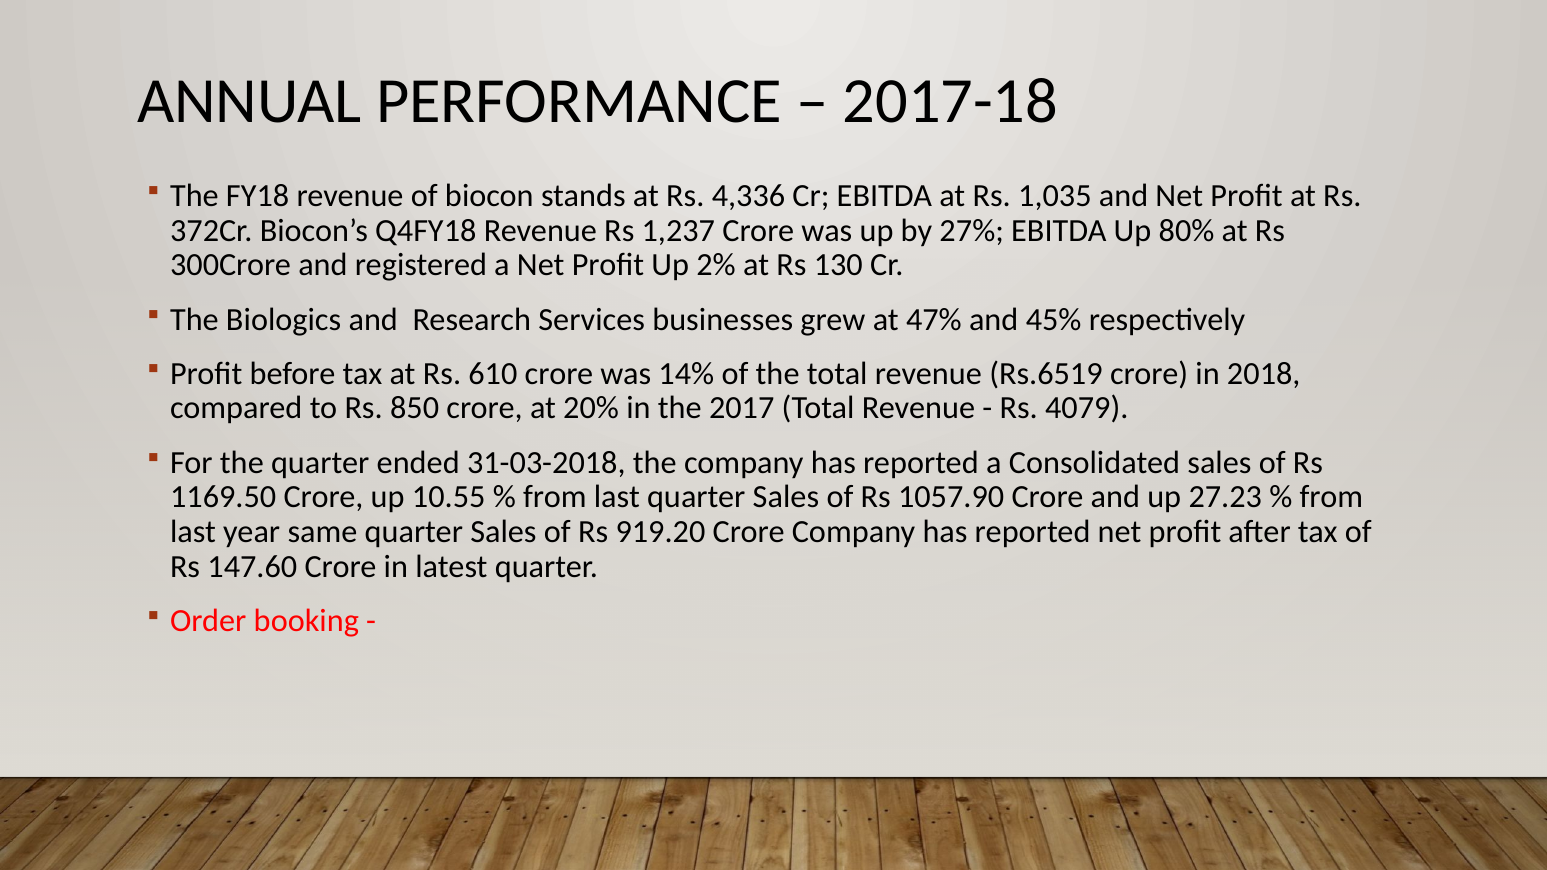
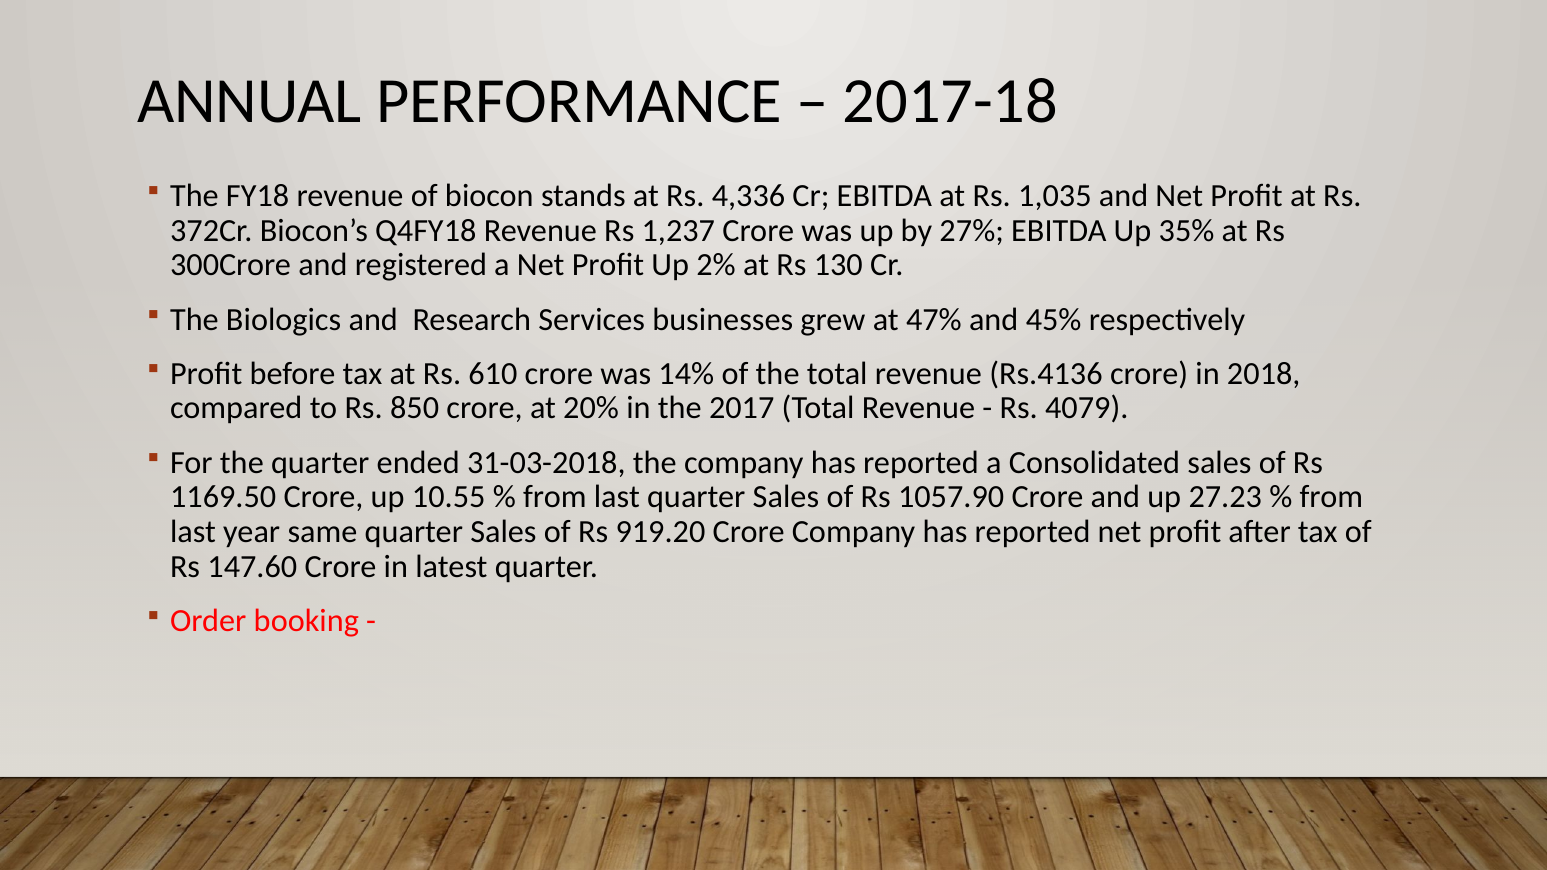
80%: 80% -> 35% (1187, 231)
Rs.6519: Rs.6519 -> Rs.4136 (1046, 374)
